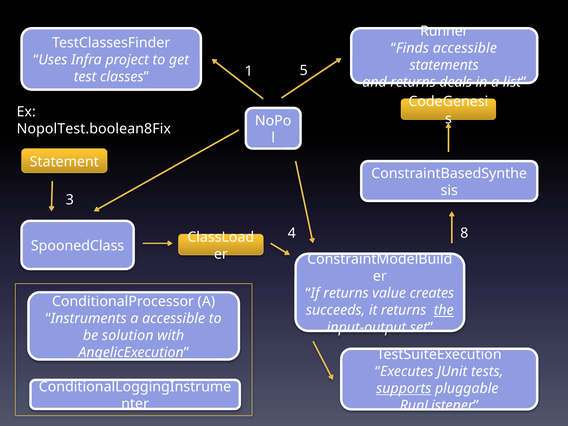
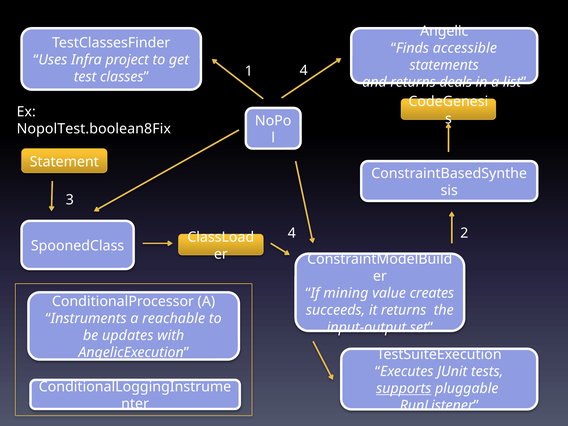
Runner: Runner -> Angelic (444, 31)
1 5: 5 -> 4 (304, 70)
8: 8 -> 2 (464, 233)
If returns: returns -> mining (346, 293)
the underline: present -> none (444, 310)
a accessible: accessible -> reachable (174, 318)
solution: solution -> updates (128, 335)
